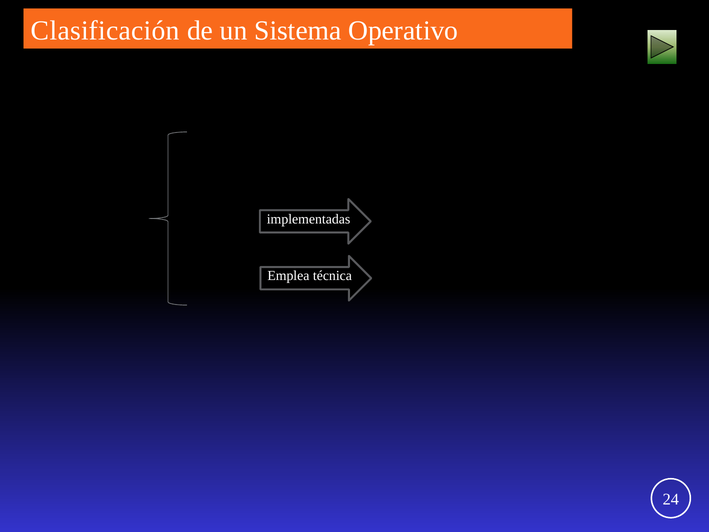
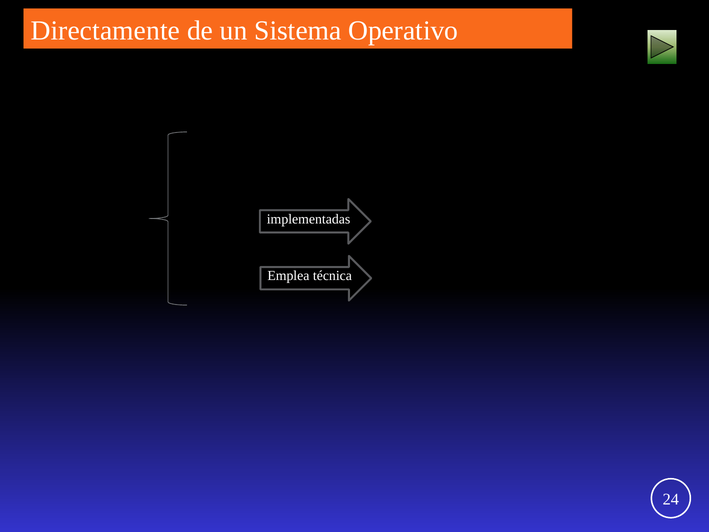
Clasificación: Clasificación -> Directamente (105, 30)
